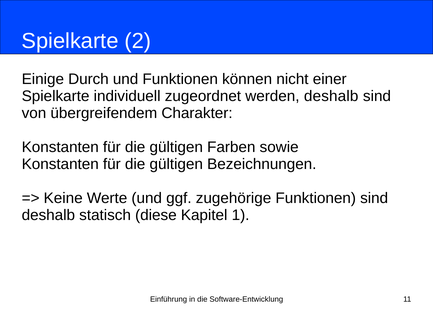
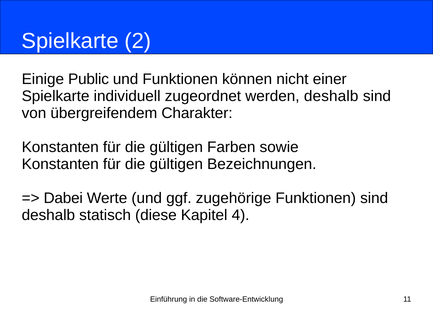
Durch: Durch -> Public (89, 79)
Keine: Keine -> Dabei (63, 199)
1: 1 -> 4 (241, 216)
